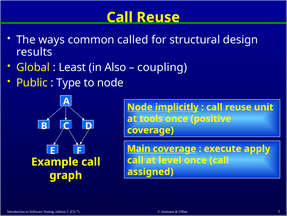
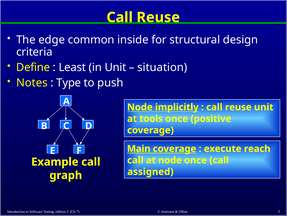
ways: ways -> edge (52, 40)
called: called -> inside (133, 40)
results: results -> criteria (34, 52)
Global: Global -> Define (33, 67)
in Also: Also -> Unit (115, 67)
coupling: coupling -> situation (162, 67)
Public: Public -> Notes (32, 83)
to node: node -> push (110, 83)
apply: apply -> reach (257, 148)
at level: level -> node (170, 160)
